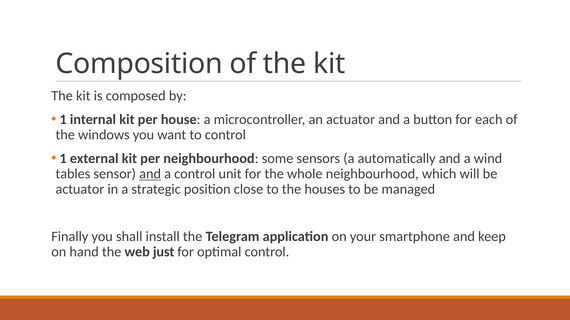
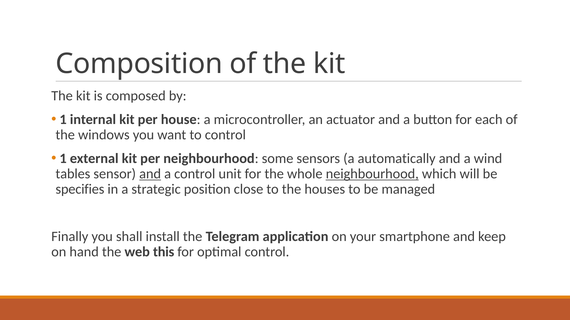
neighbourhood underline: none -> present (372, 174)
actuator: actuator -> specifies (80, 190)
just: just -> this (164, 252)
